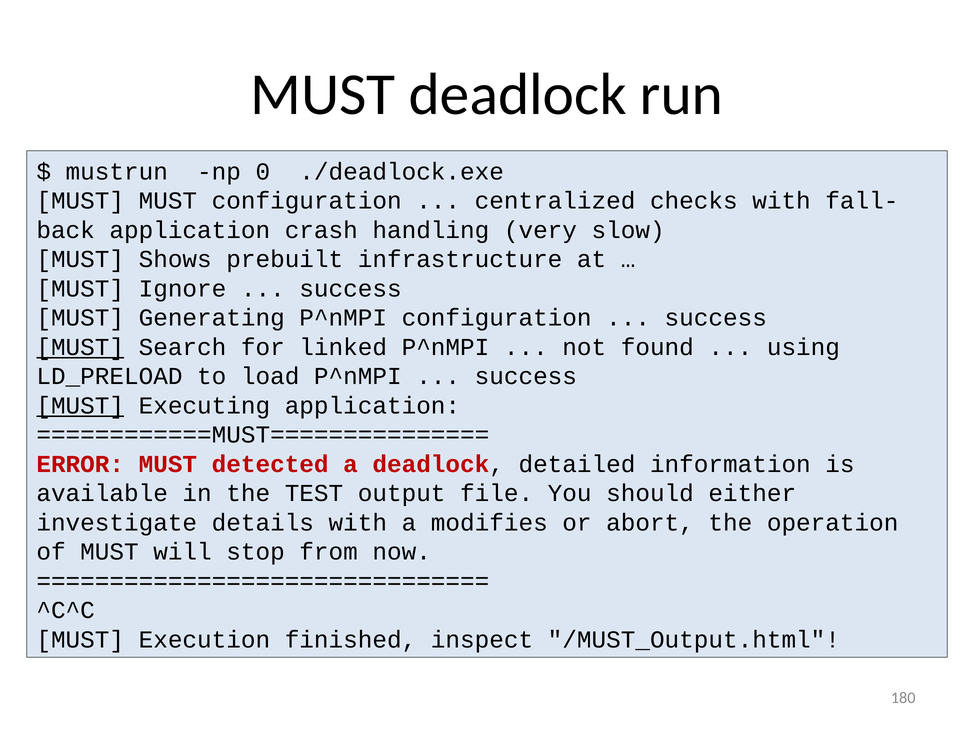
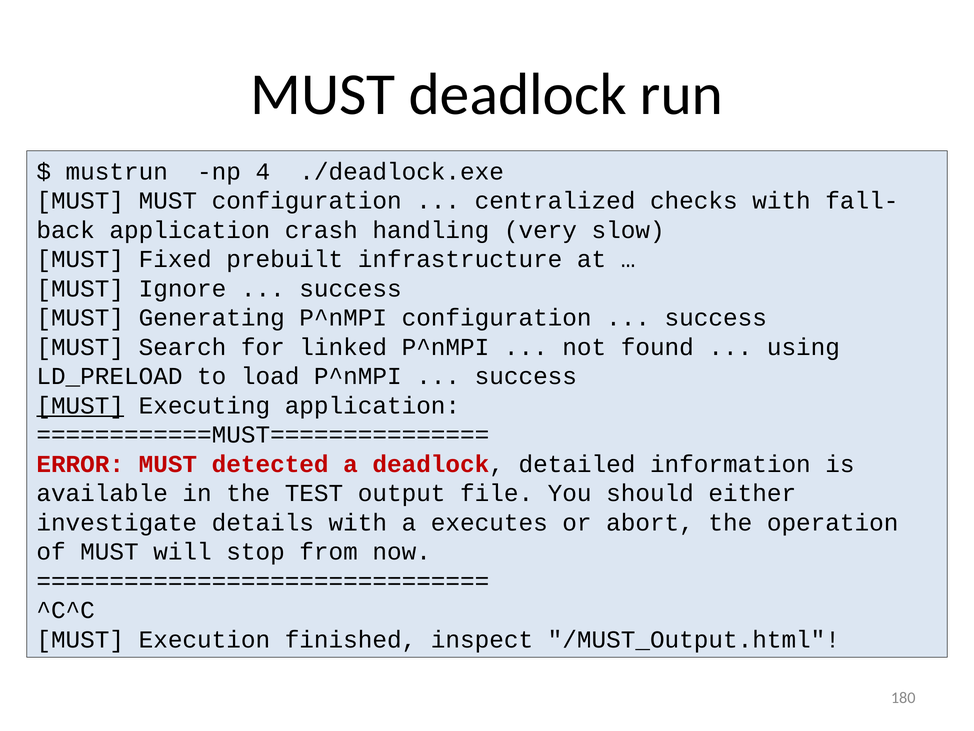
0: 0 -> 4 (263, 172)
Shows: Shows -> Fixed (175, 259)
MUST underline: present -> none (80, 347)
modifies: modifies -> executes (489, 522)
